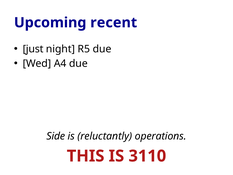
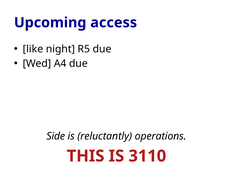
recent: recent -> access (114, 23)
just: just -> like (33, 49)
